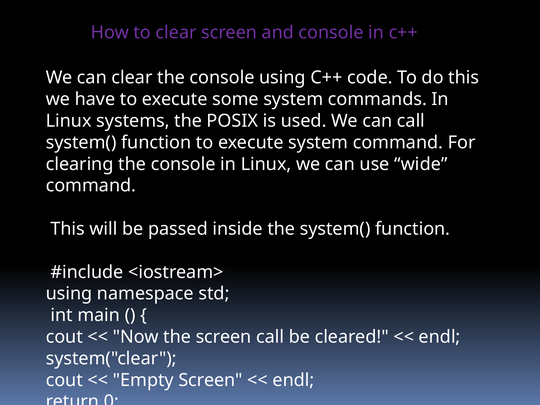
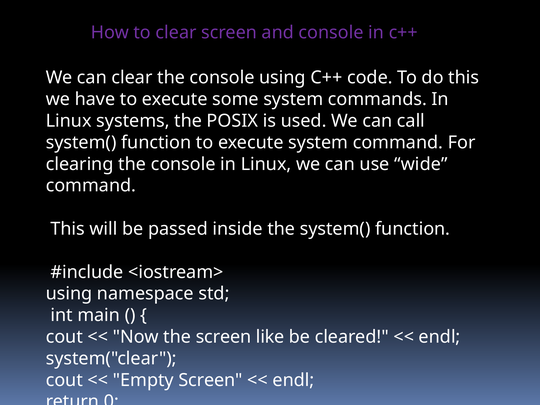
screen call: call -> like (270, 337)
